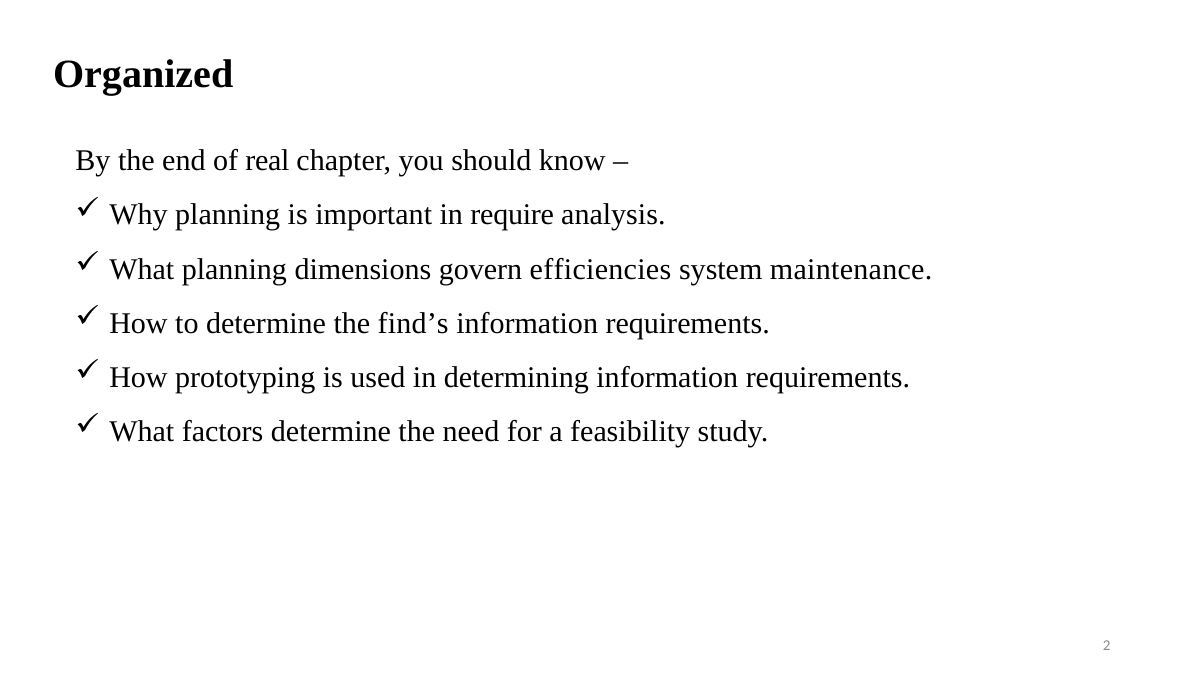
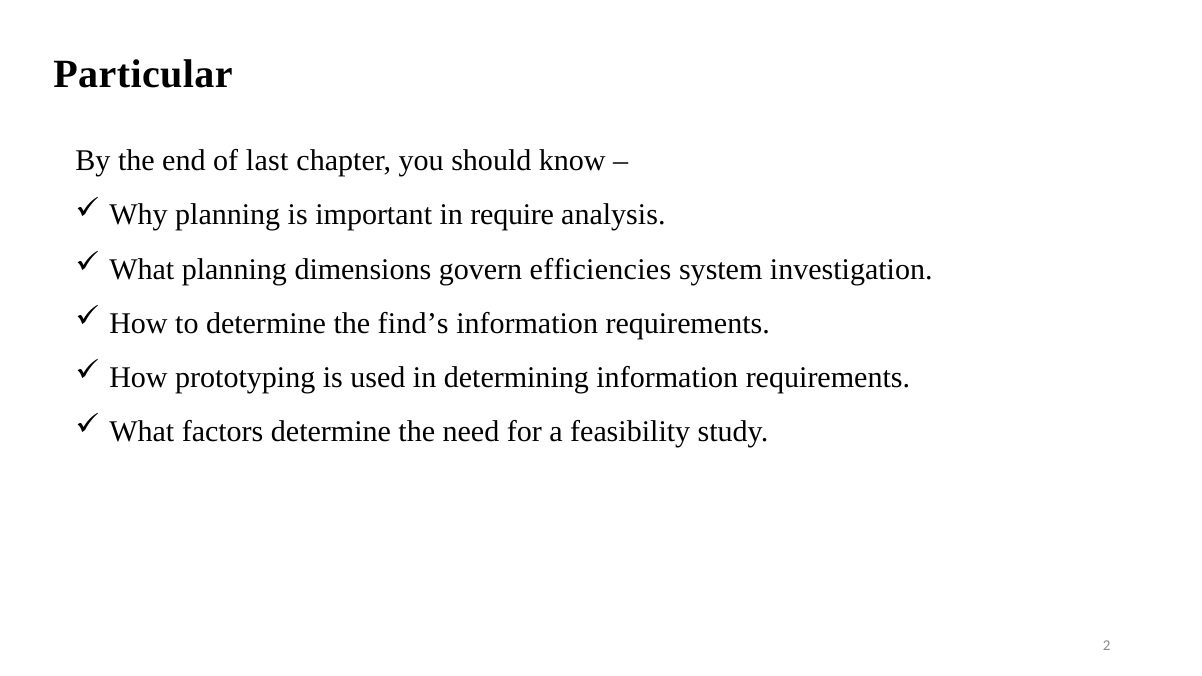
Organized: Organized -> Particular (143, 74)
real: real -> last (267, 161)
maintenance: maintenance -> investigation (851, 269)
